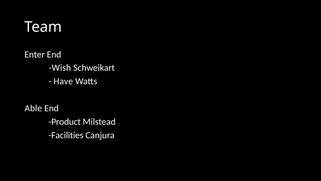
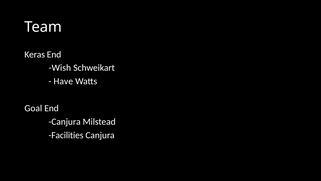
Enter: Enter -> Keras (35, 54)
Able: Able -> Goal (33, 108)
Product: Product -> Canjura (65, 122)
